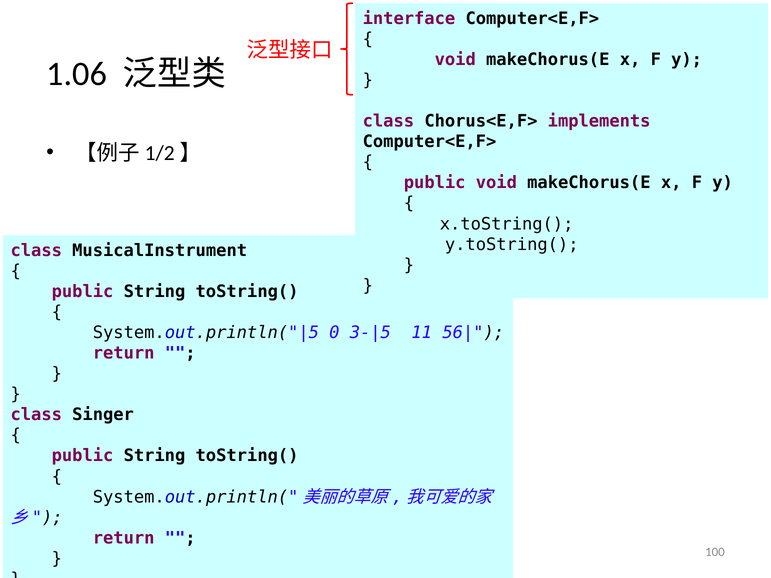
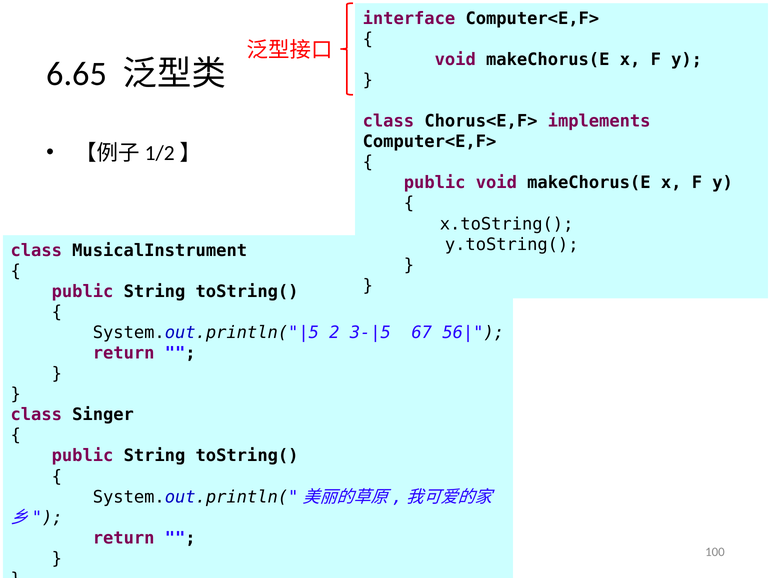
1.06: 1.06 -> 6.65 (77, 74)
0: 0 -> 2 (334, 333)
11: 11 -> 67 (422, 333)
